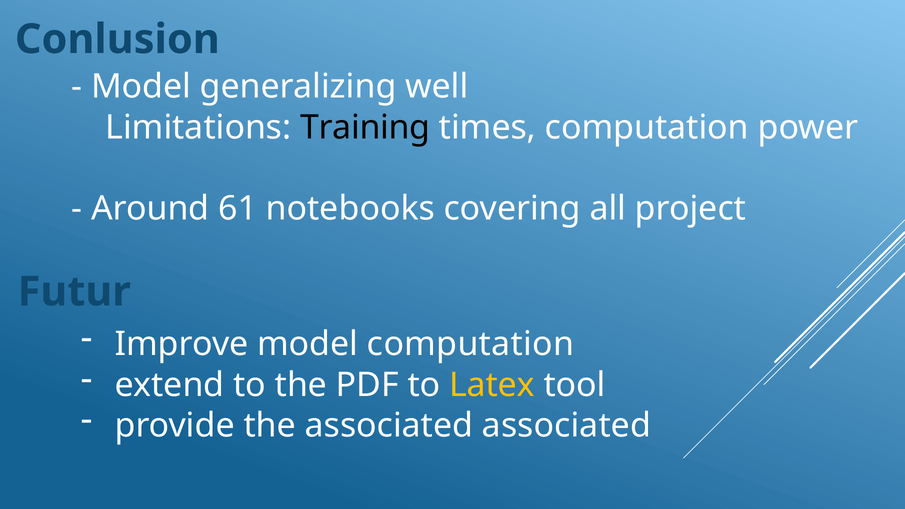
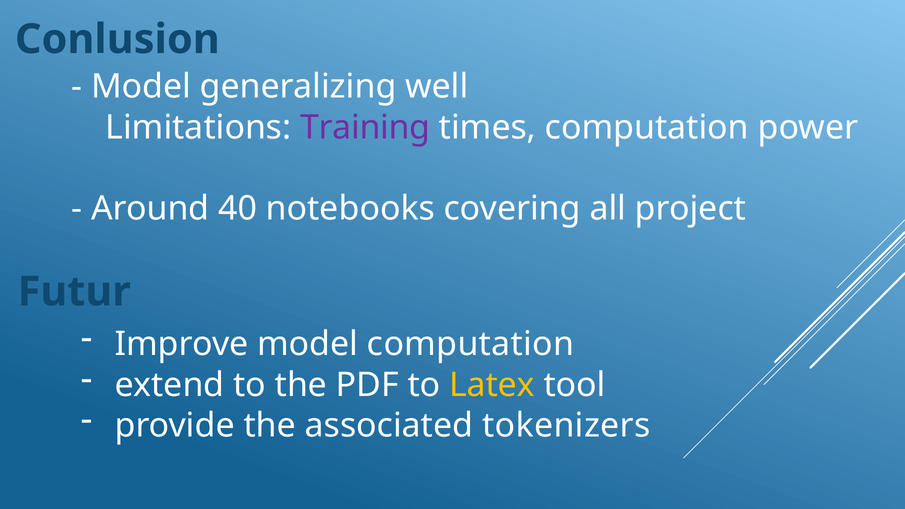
Training colour: black -> purple (365, 127)
61: 61 -> 40 (238, 209)
associated associated: associated -> tokenizers (566, 426)
